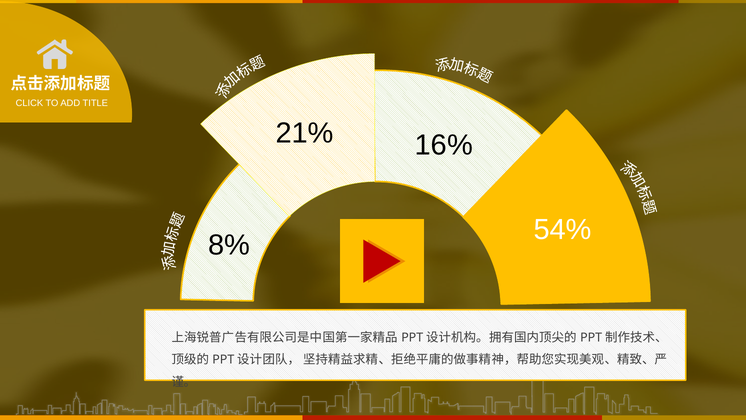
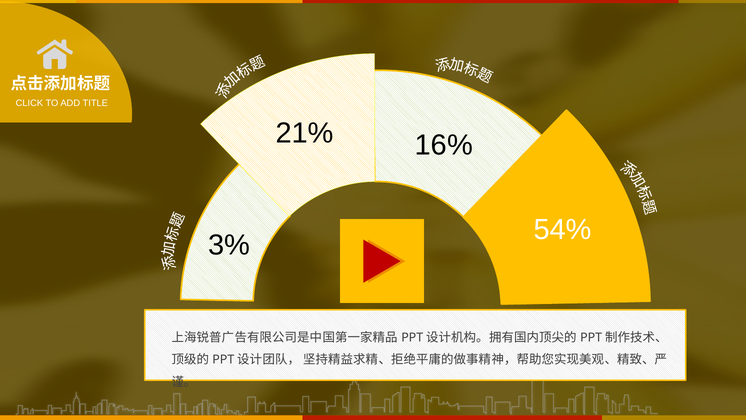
8%: 8% -> 3% (229, 245)
